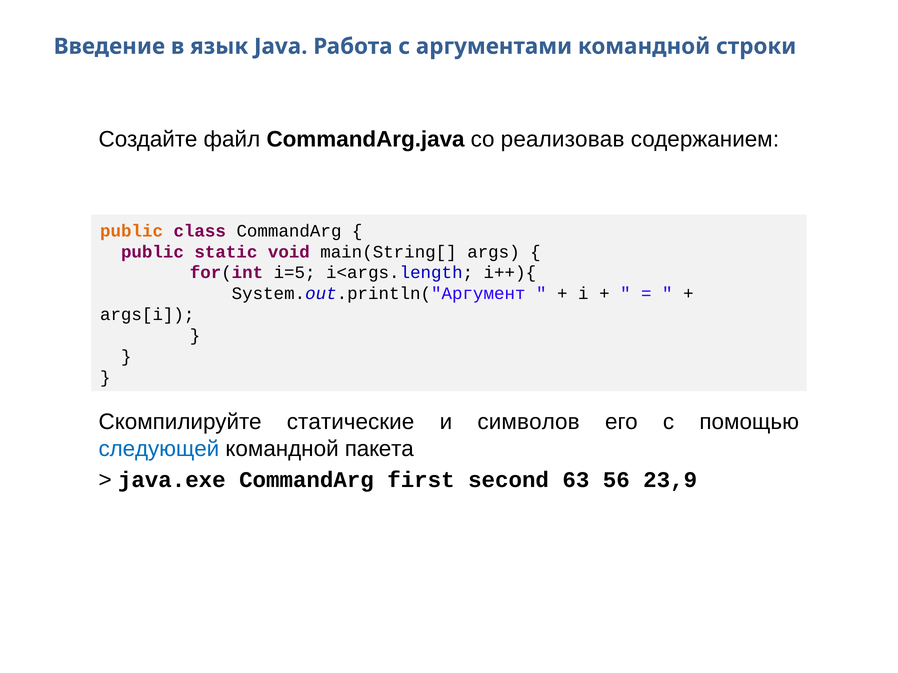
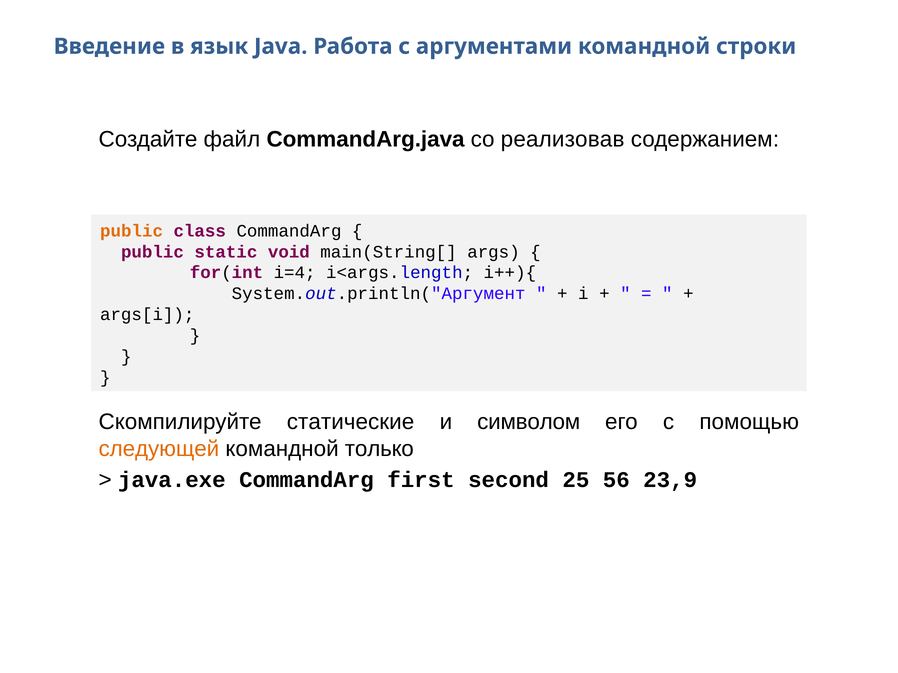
i=5: i=5 -> i=4 (295, 273)
символов: символов -> символом (529, 422)
следующей colour: blue -> orange (159, 449)
пакета: пакета -> только (379, 449)
63: 63 -> 25 (576, 480)
